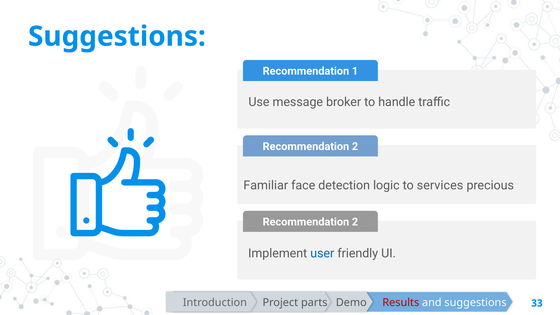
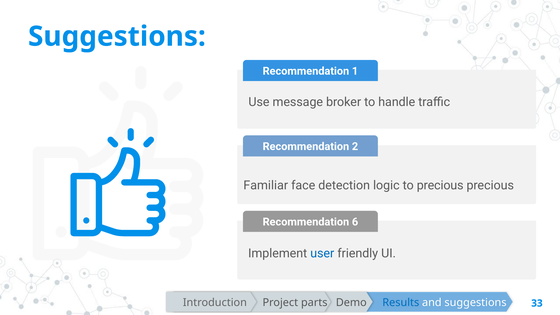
to services: services -> precious (440, 185)
2: 2 -> 6 (355, 222)
Results colour: red -> blue (401, 303)
